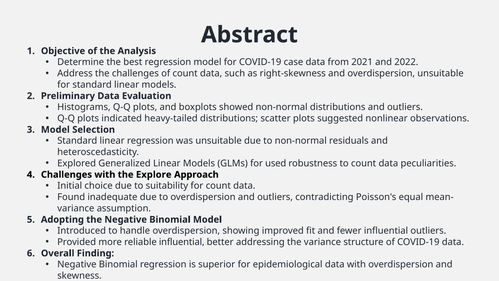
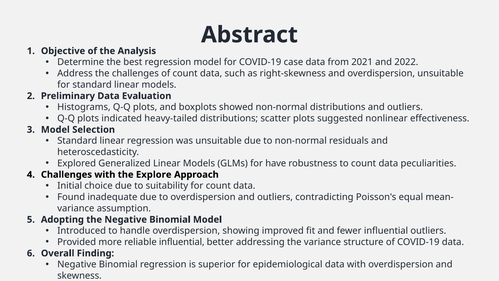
observations: observations -> effectiveness (440, 118)
used: used -> have (276, 163)
